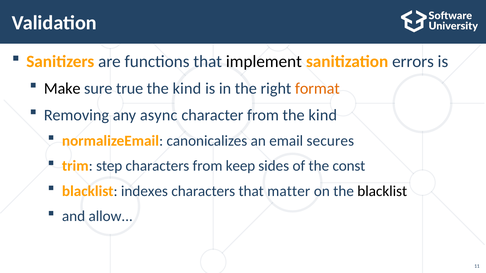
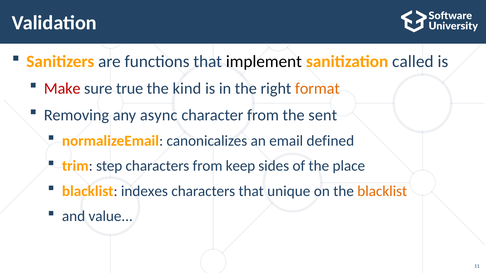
errors: errors -> called (413, 62)
Make colour: black -> red (62, 89)
from the kind: kind -> sent (323, 115)
secures: secures -> defined (330, 141)
const: const -> place (349, 166)
matter: matter -> unique (289, 191)
blacklist colour: black -> orange (382, 191)
allow: allow -> value (111, 217)
